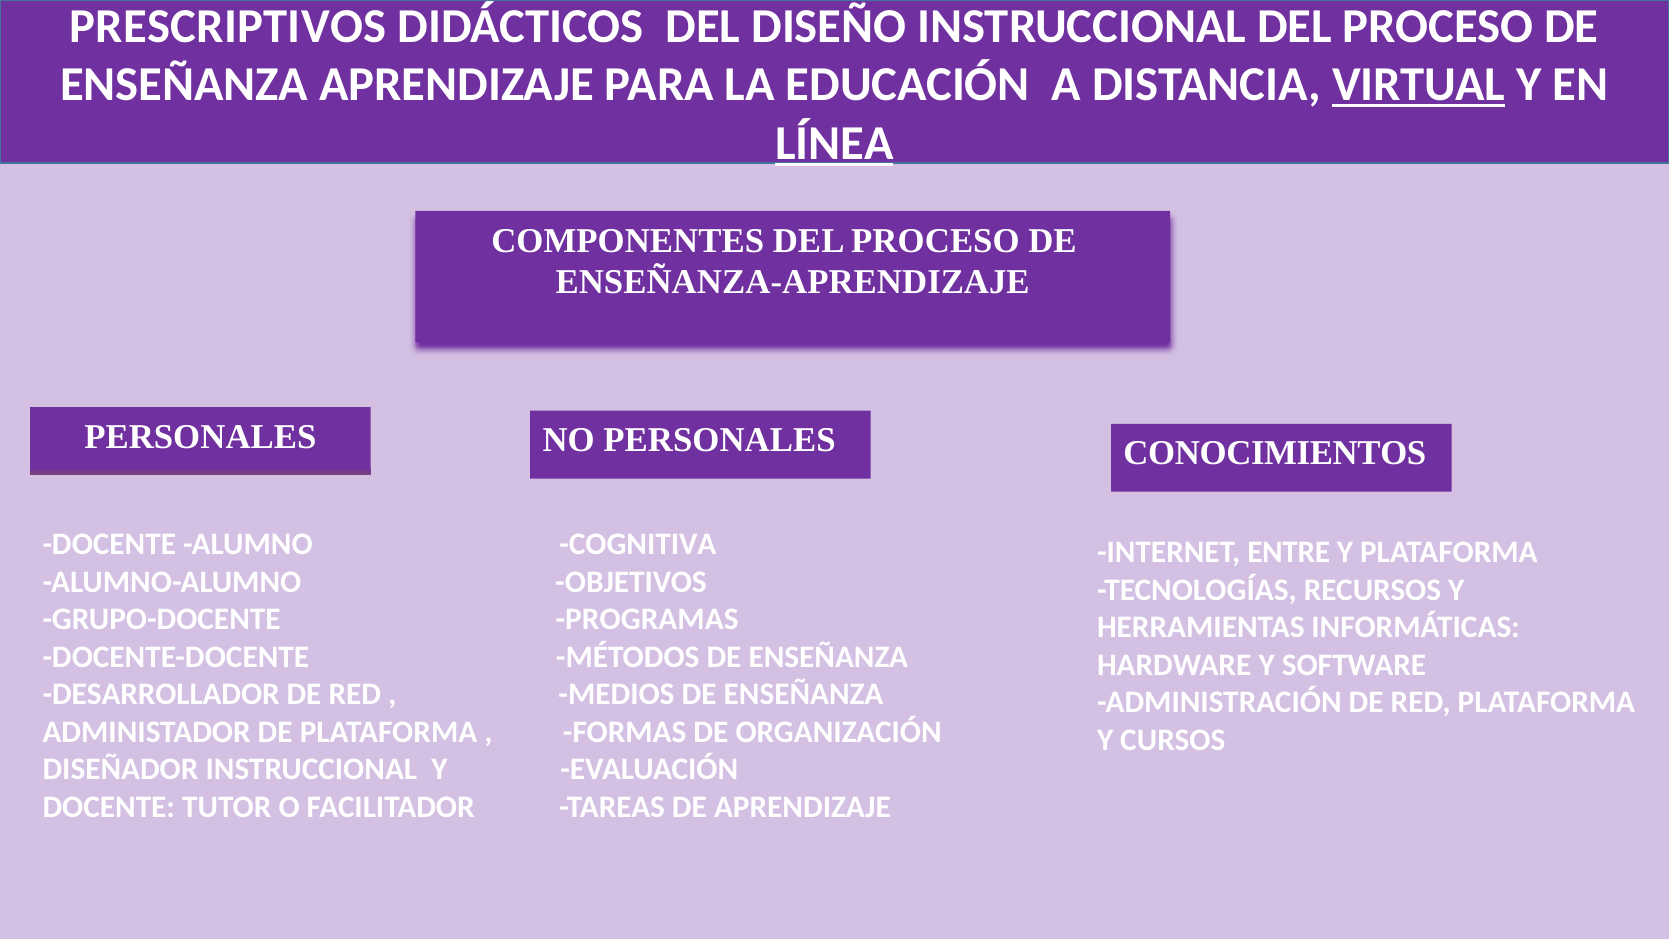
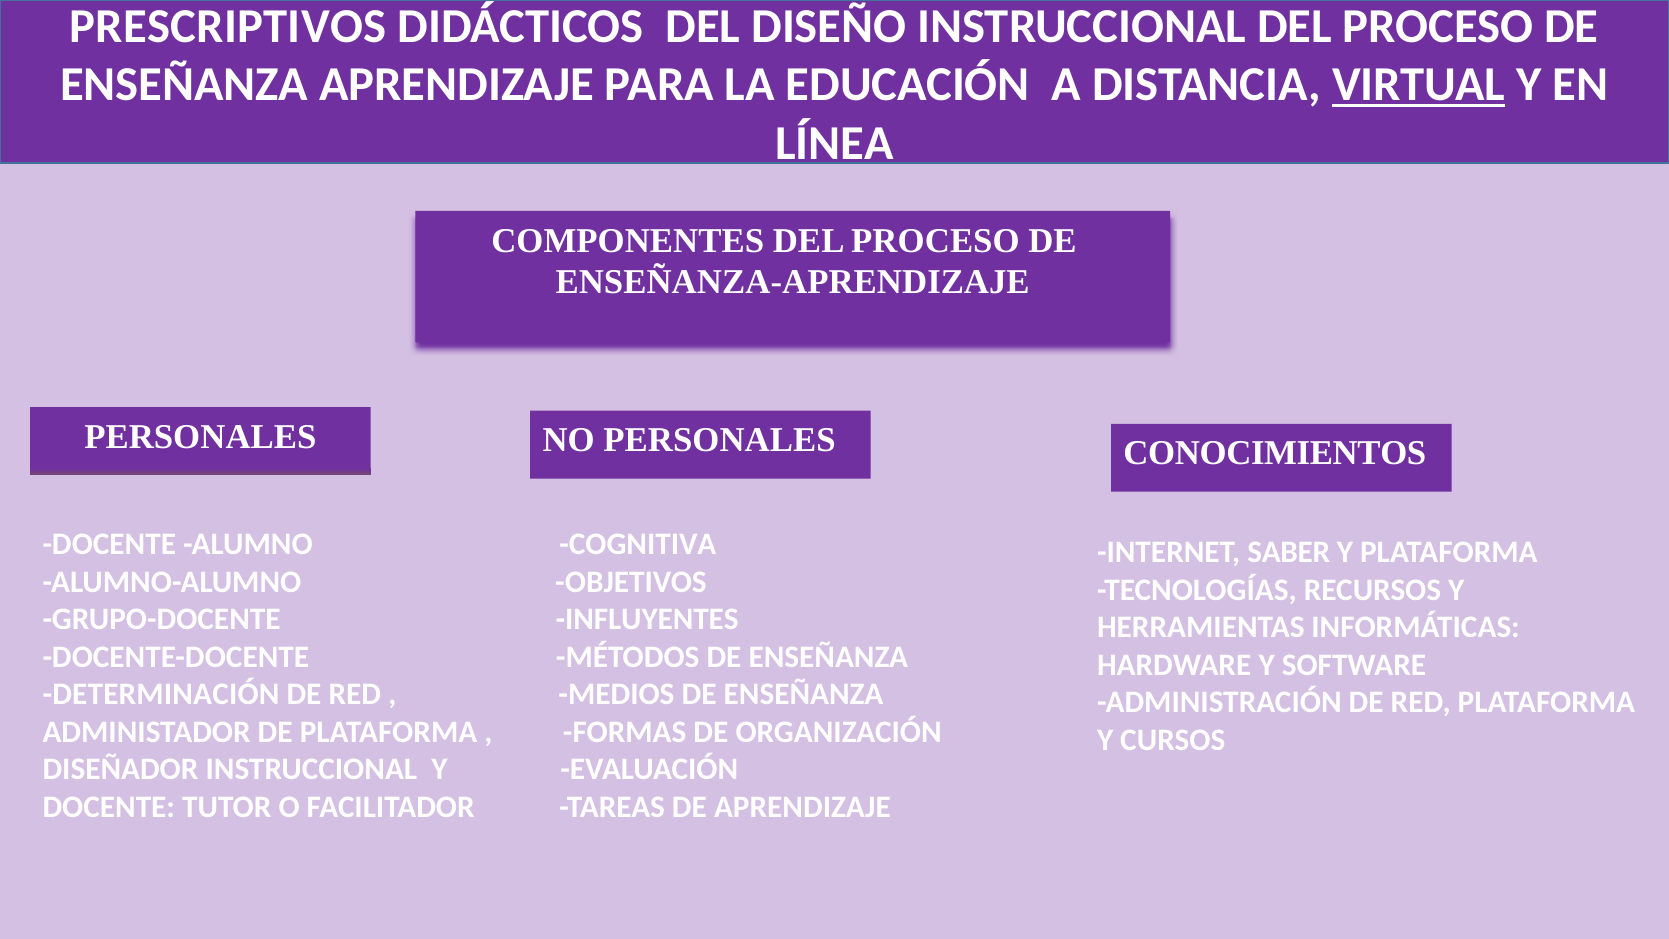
LÍNEA underline: present -> none (834, 143)
ENTRE: ENTRE -> SABER (1289, 552)
PROGRAMAS: PROGRAMAS -> INFLUYENTES (647, 619)
DESARROLLADOR: DESARROLLADOR -> DETERMINACIÓN (161, 694)
